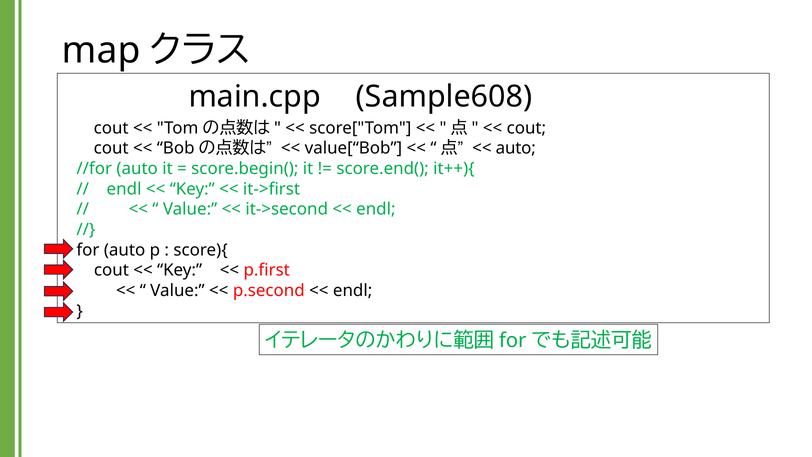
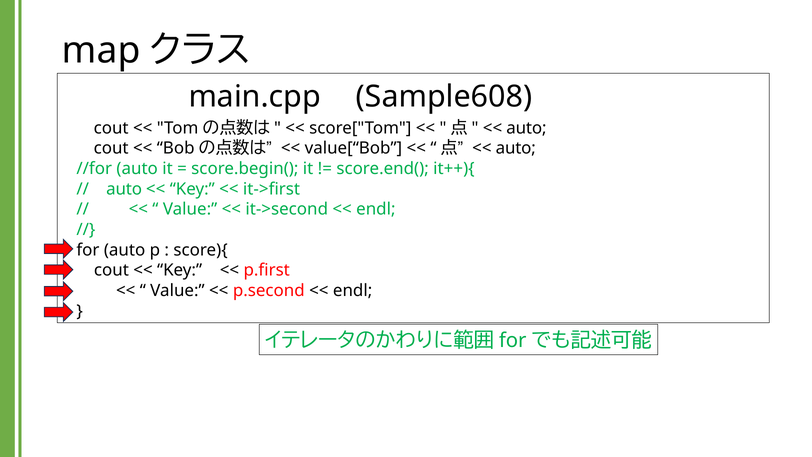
cout: cout -> auto (526, 128)
endl: endl -> auto (124, 189)
